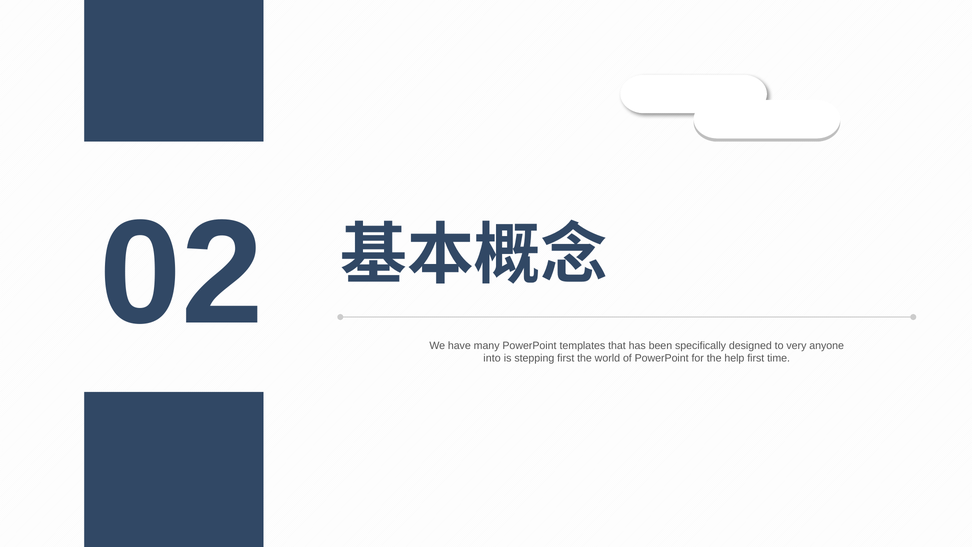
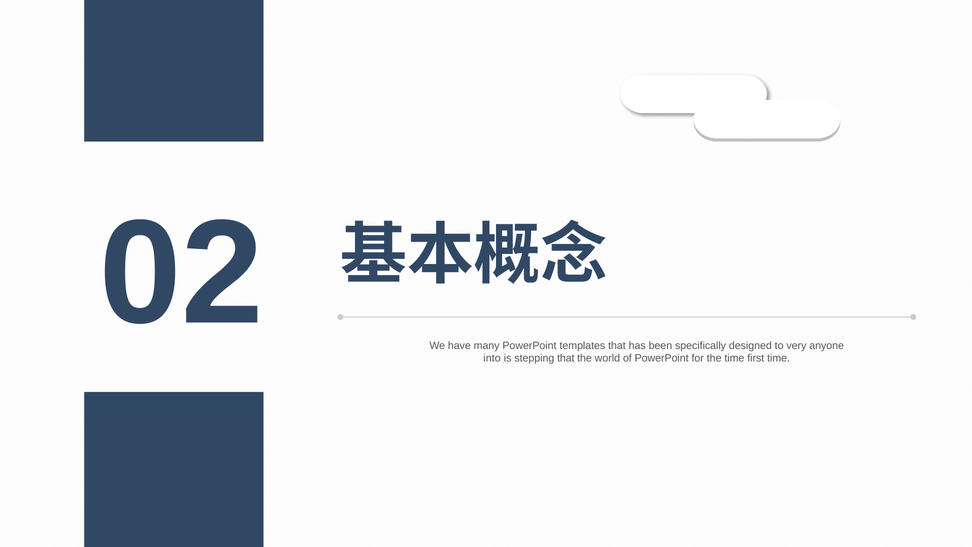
stepping first: first -> that (566, 358)
the help: help -> time (734, 358)
